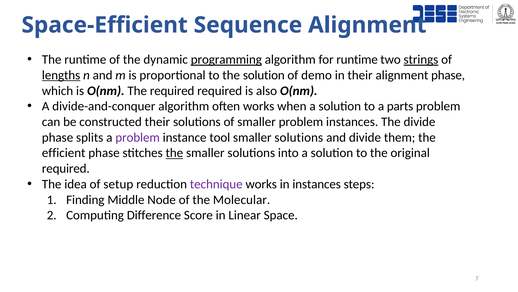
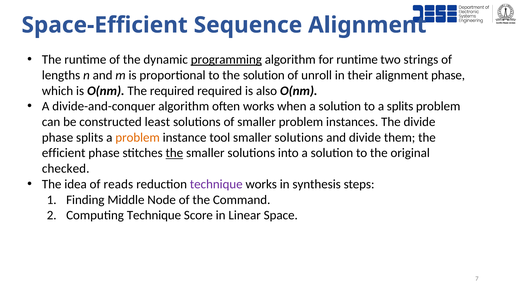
strings underline: present -> none (421, 59)
lengths underline: present -> none (61, 75)
demo: demo -> unroll (317, 75)
a parts: parts -> splits (400, 106)
constructed their: their -> least (157, 122)
problem colour: purple -> orange (138, 137)
required: required -> checked (66, 168)
setup: setup -> reads (118, 184)
in instances: instances -> synthesis (317, 184)
Molecular: Molecular -> Command (242, 199)
Computing Difference: Difference -> Technique (154, 215)
